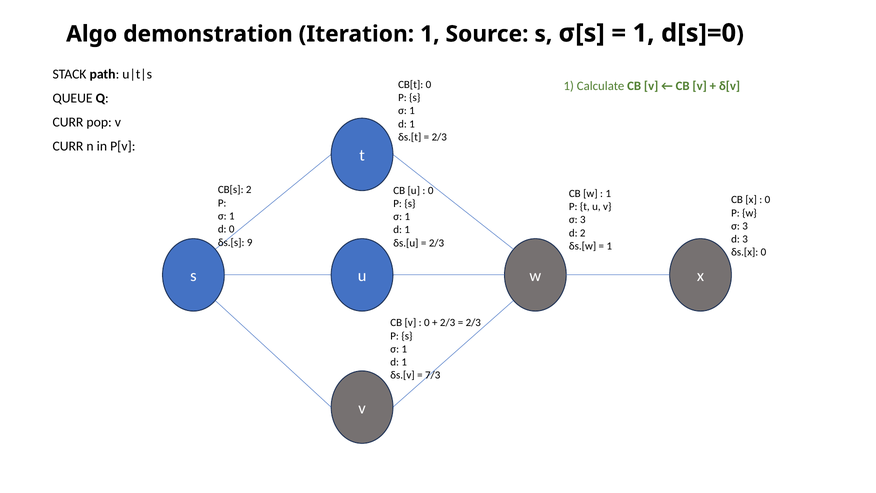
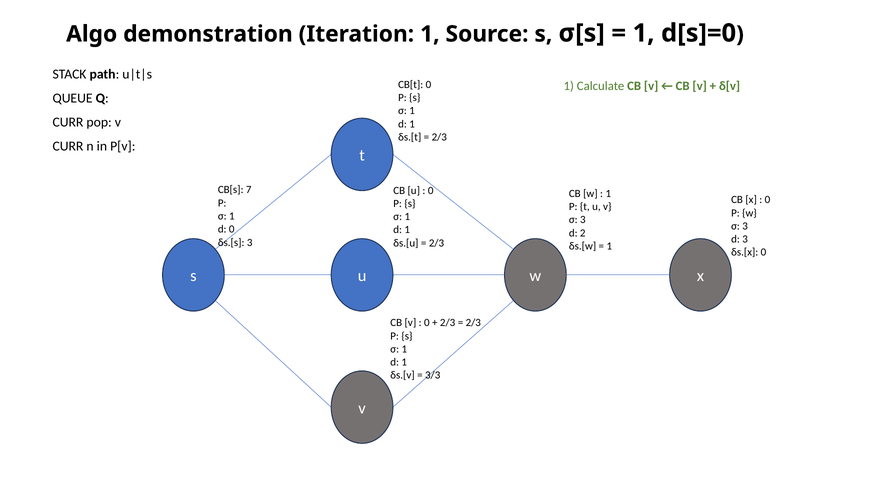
CB[s 2: 2 -> 7 (249, 190)
δs.[s 9: 9 -> 3 (250, 242)
7/3: 7/3 -> 3/3 (433, 375)
